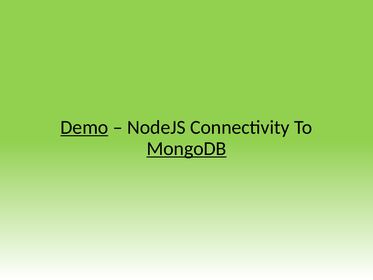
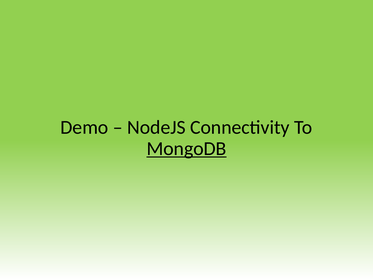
Demo underline: present -> none (84, 127)
